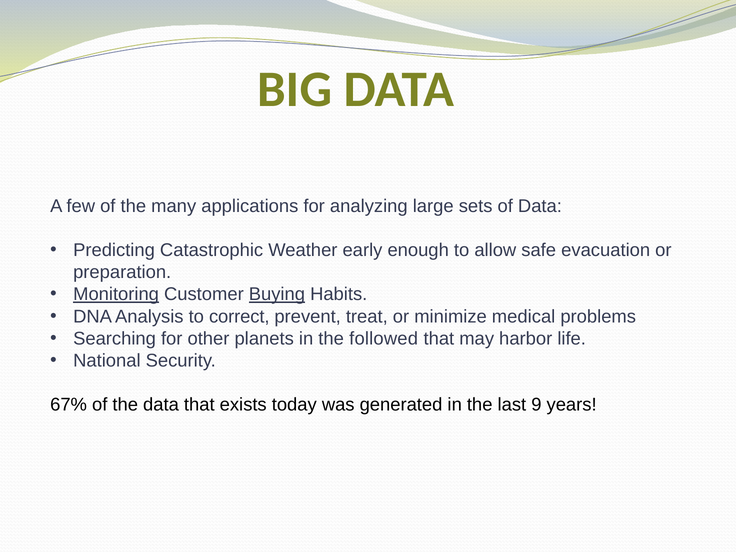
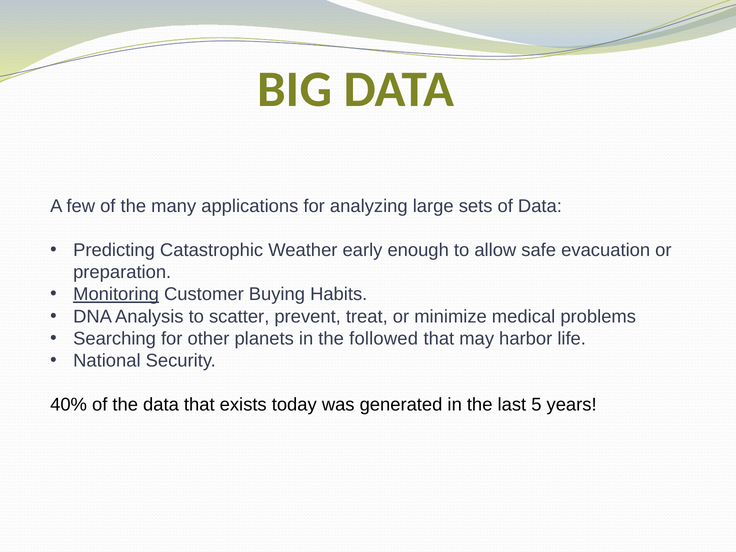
Buying underline: present -> none (277, 294)
correct: correct -> scatter (239, 316)
67%: 67% -> 40% (69, 405)
9: 9 -> 5 (536, 405)
